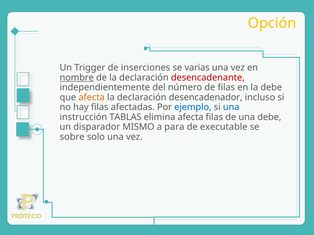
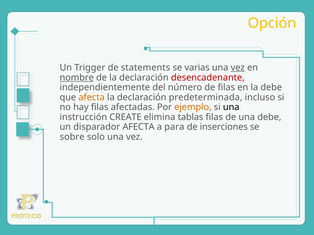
inserciones: inserciones -> statements (146, 68)
vez underline: none -> present (238, 68)
desencadenador: desencadenador -> predeterminada (206, 97)
ejemplo colour: blue -> orange (193, 107)
una colour: blue -> black (231, 107)
TABLAS: TABLAS -> CREATE (125, 117)
elimina afecta: afecta -> tablas (191, 117)
disparador MISMO: MISMO -> AFECTA (139, 127)
executable: executable -> inserciones (224, 127)
